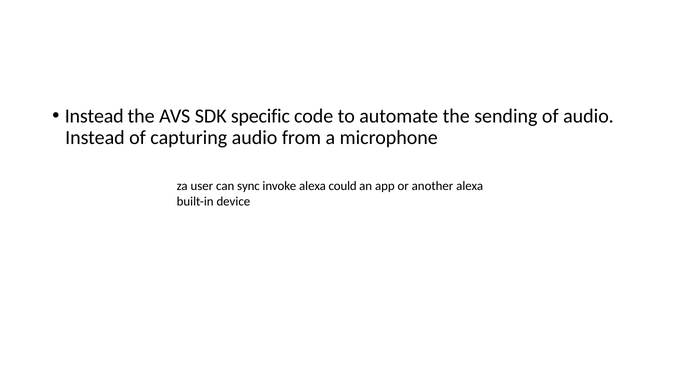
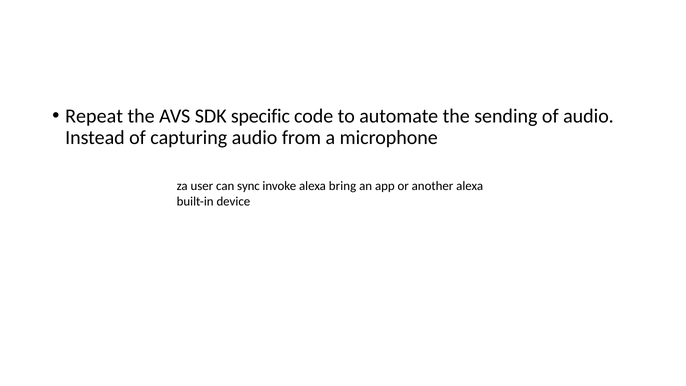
Instead: Instead -> Repeat (94, 116)
could: could -> bring (343, 186)
